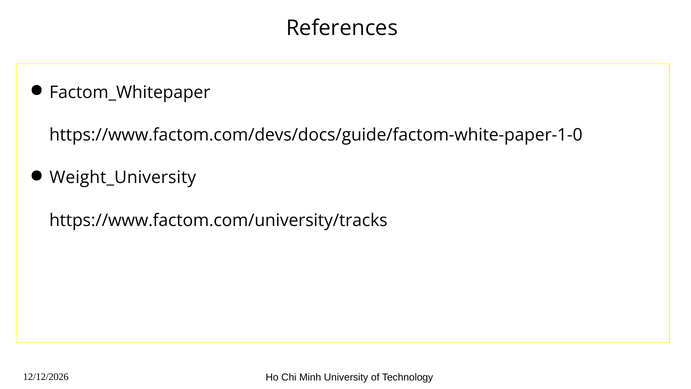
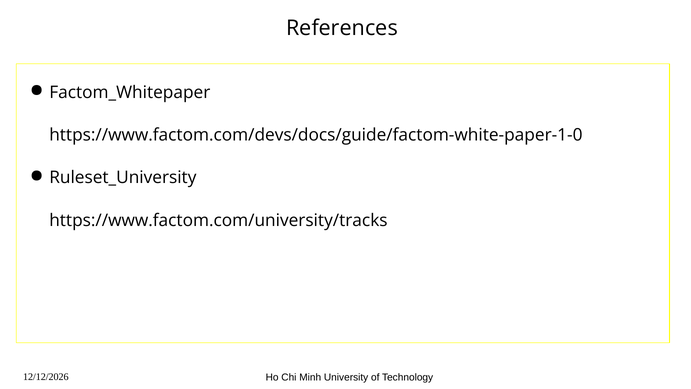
Weight_University: Weight_University -> Ruleset_University (123, 178)
